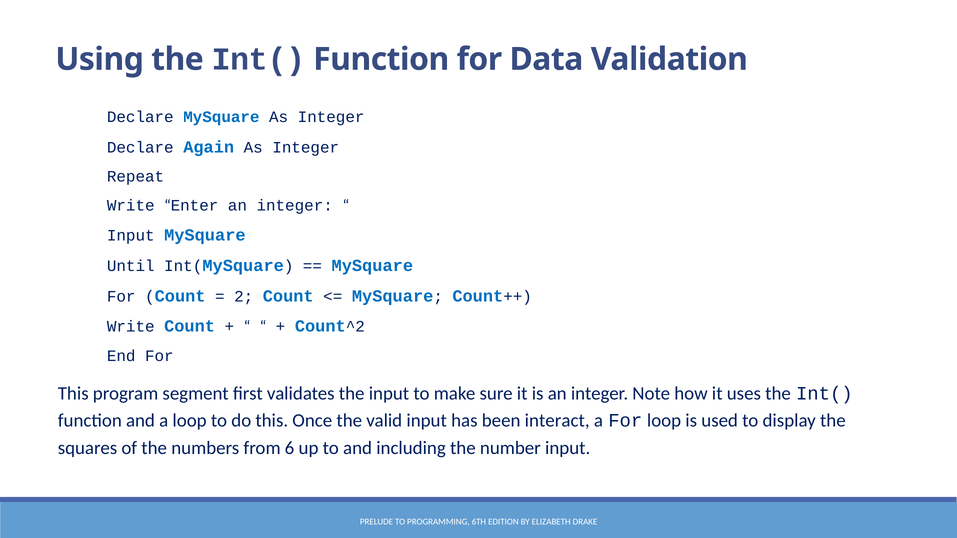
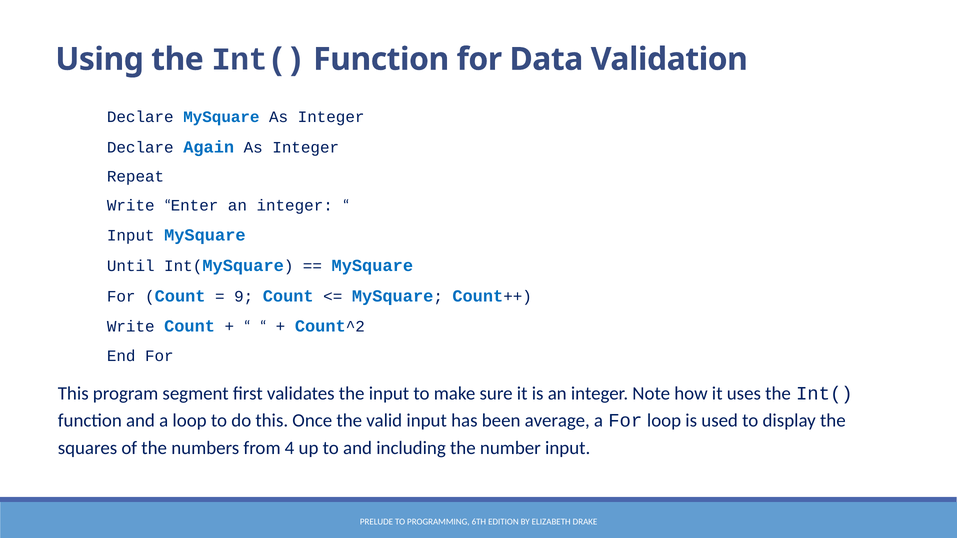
2: 2 -> 9 (244, 296)
interact: interact -> average (557, 421)
6: 6 -> 4 (290, 448)
